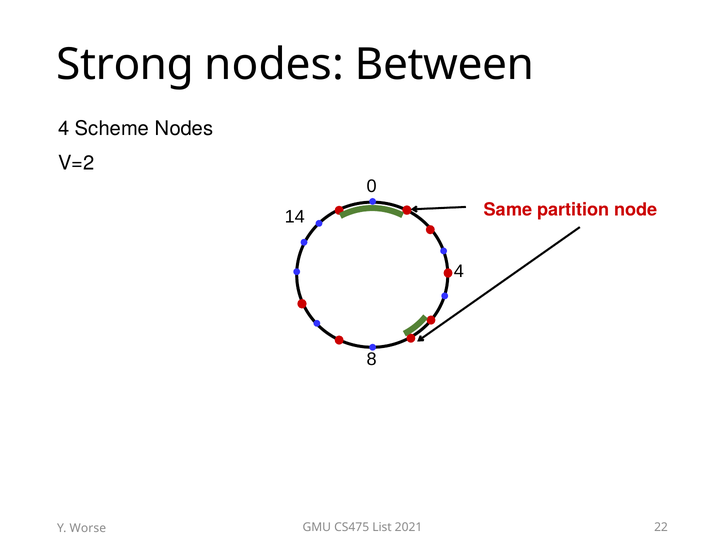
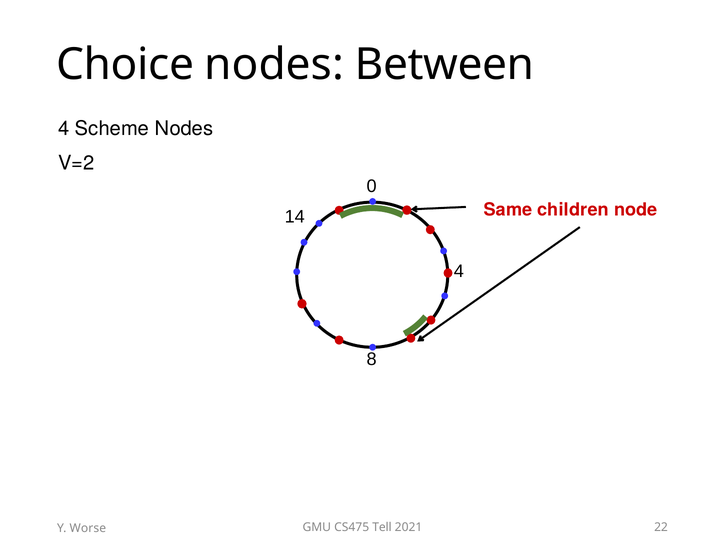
Strong: Strong -> Choice (125, 65)
partition: partition -> children (573, 210)
List: List -> Tell (382, 527)
